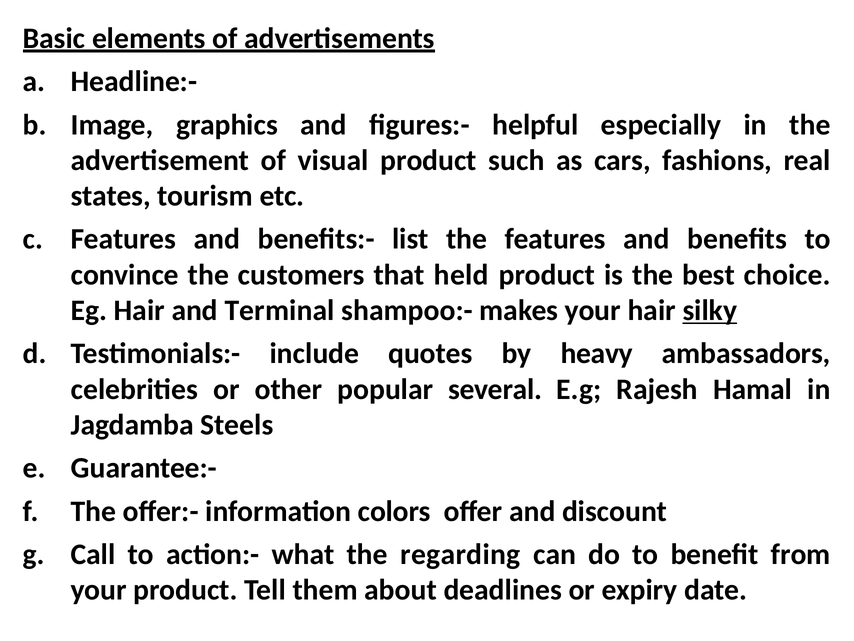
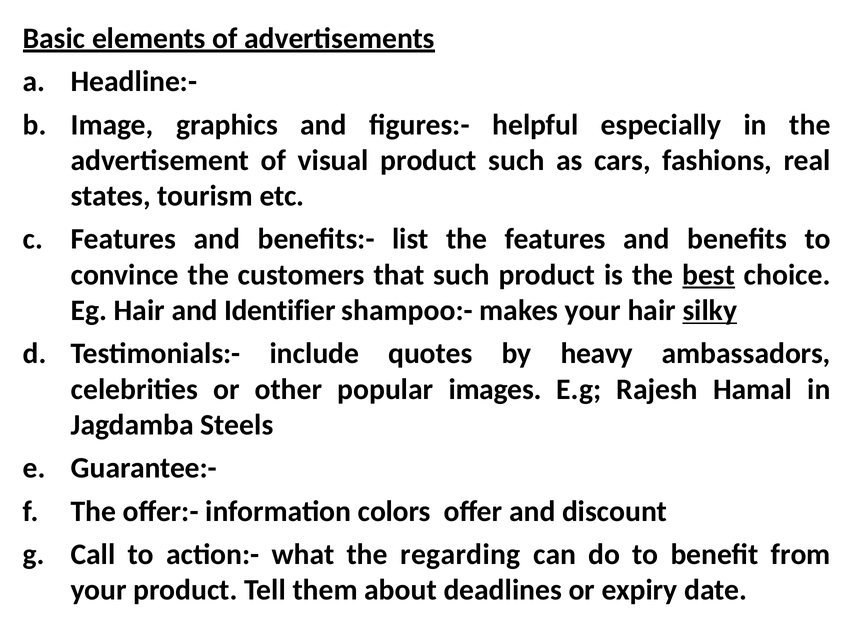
that held: held -> such (462, 275)
best underline: none -> present (709, 275)
Terminal: Terminal -> Identifier (280, 310)
several: several -> images (495, 389)
